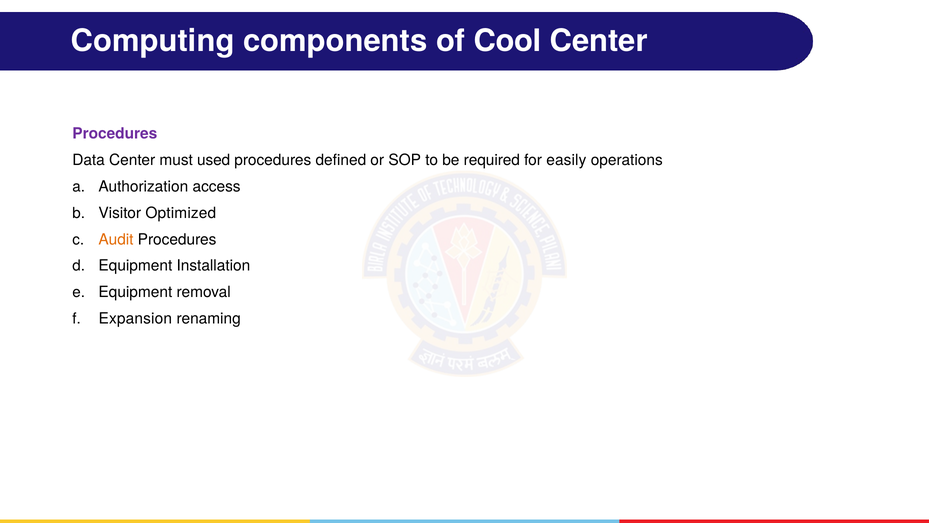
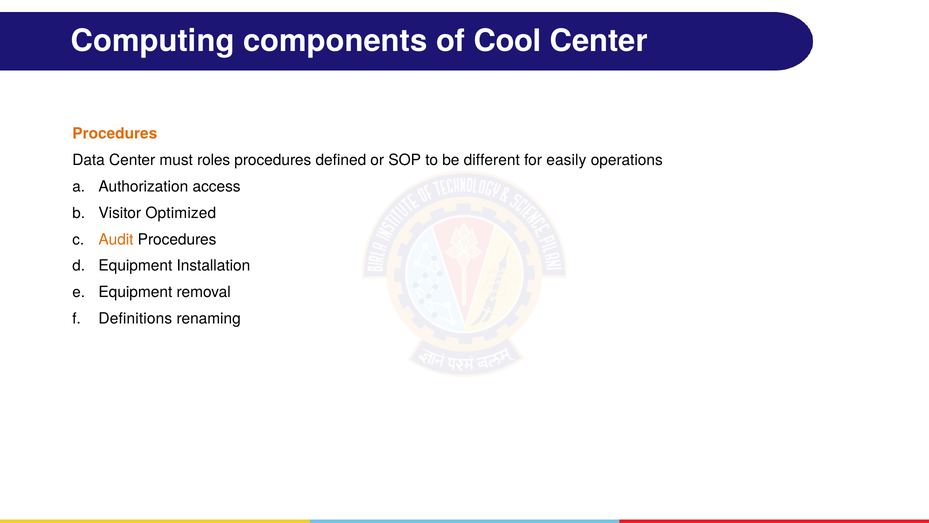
Procedures colour: purple -> orange (115, 134)
used: used -> roles (214, 160)
required: required -> different (492, 160)
Expansion: Expansion -> Definitions (135, 318)
